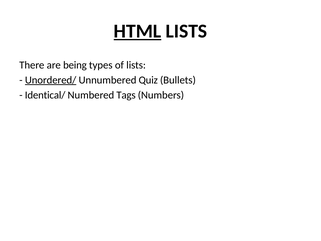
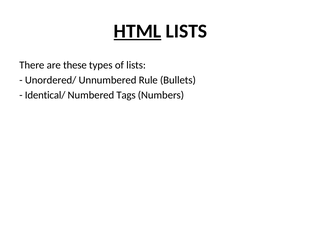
being: being -> these (75, 65)
Unordered/ underline: present -> none (51, 80)
Quiz: Quiz -> Rule (148, 80)
